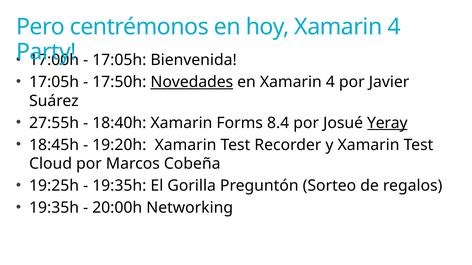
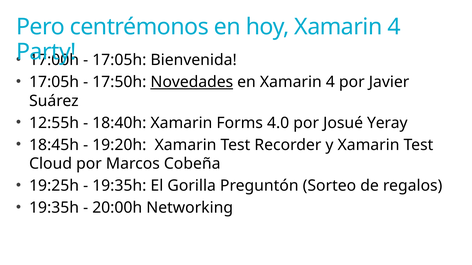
27:55h: 27:55h -> 12:55h (54, 123)
8.4: 8.4 -> 4.0 (278, 123)
Yeray underline: present -> none (387, 123)
